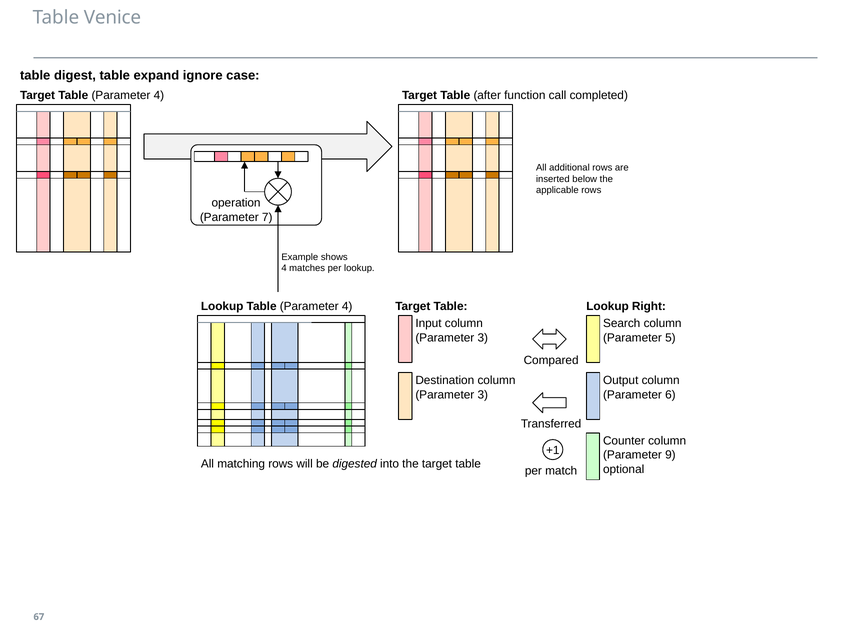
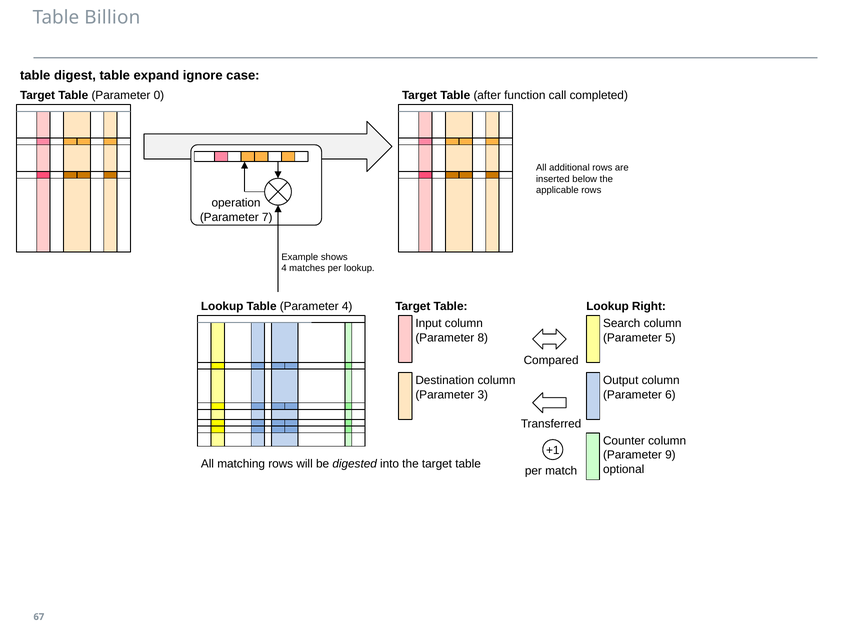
Venice: Venice -> Billion (112, 18)
Target Table Parameter 4: 4 -> 0 (159, 95)
3: 3 -> 8 (483, 338)
